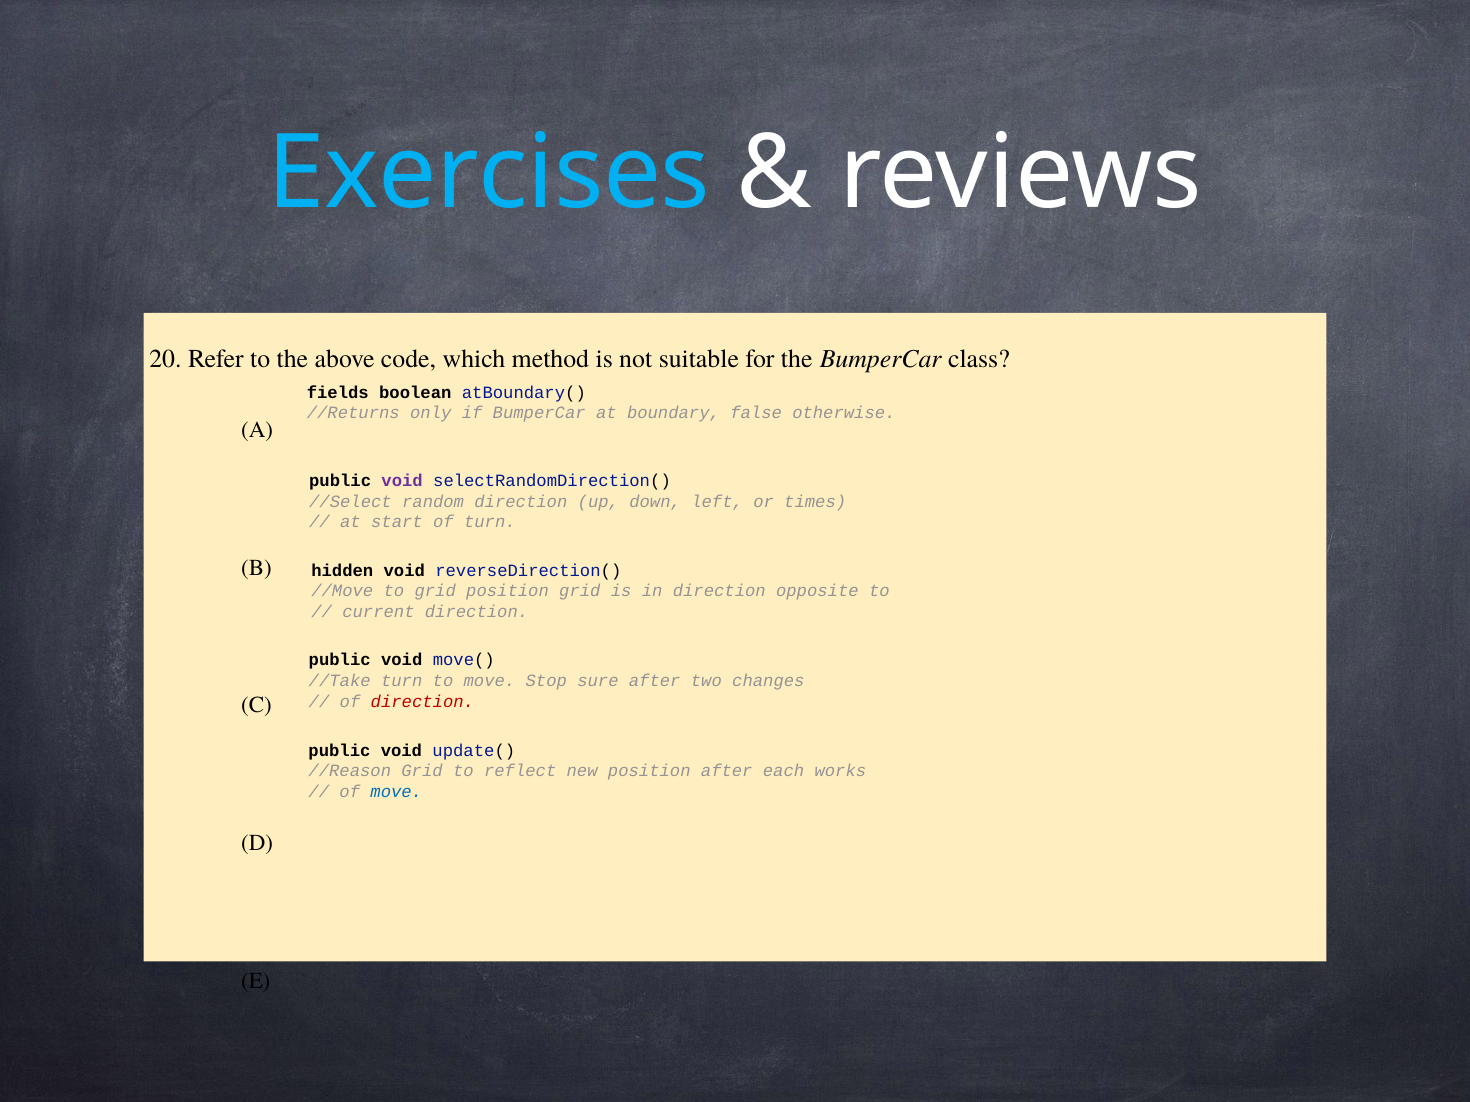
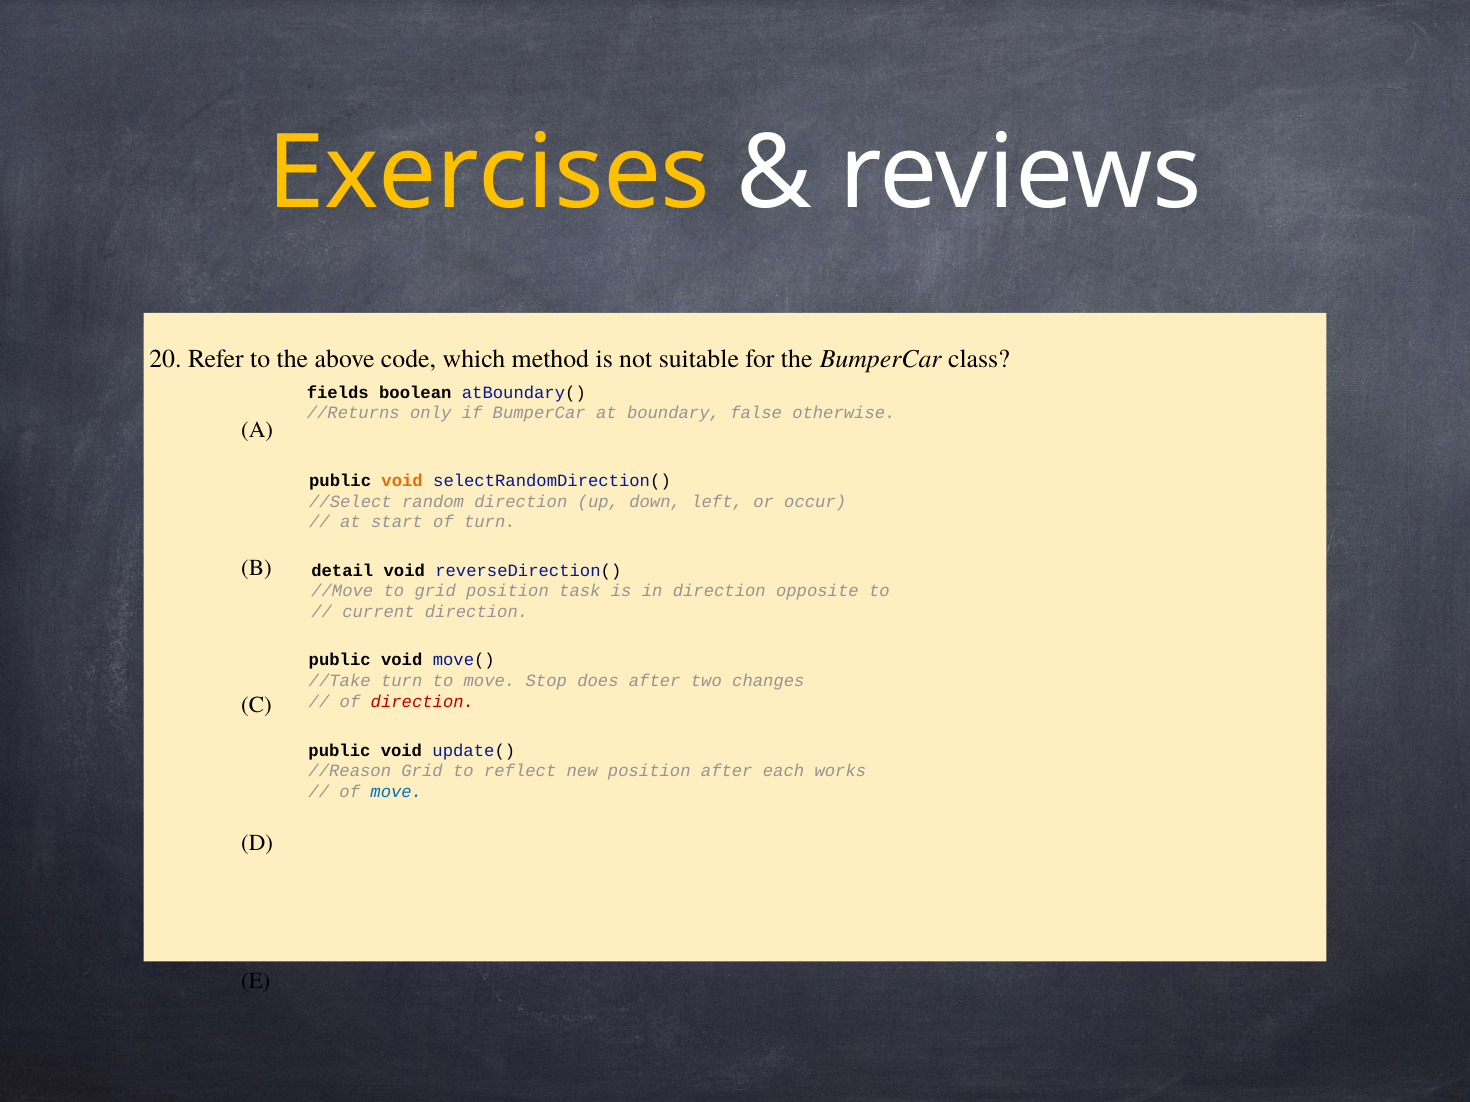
Exercises colour: light blue -> yellow (489, 174)
void colour: purple -> orange (402, 481)
times: times -> occur (815, 502)
hidden: hidden -> detail (342, 571)
position grid: grid -> task (580, 591)
sure: sure -> does (598, 681)
